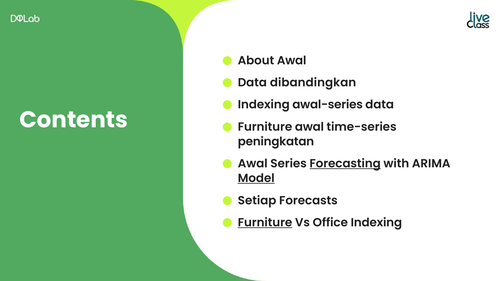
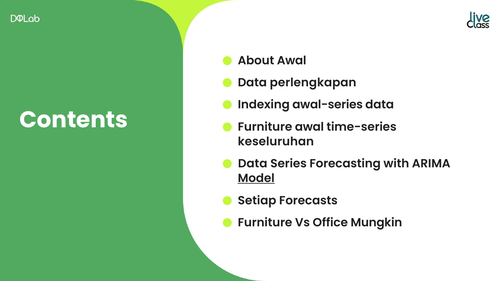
dibandingkan: dibandingkan -> perlengkapan (313, 83)
peningkatan: peningkatan -> keseluruhan (276, 142)
Awal: Awal -> Data (253, 164)
Forecasting underline: present -> none (345, 164)
Furniture underline: present -> none (265, 223)
Office Indexing: Indexing -> Mungkin (376, 223)
